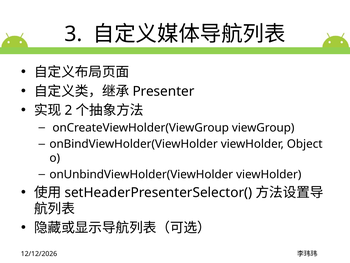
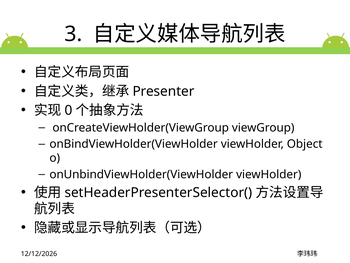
2: 2 -> 0 (68, 110)
